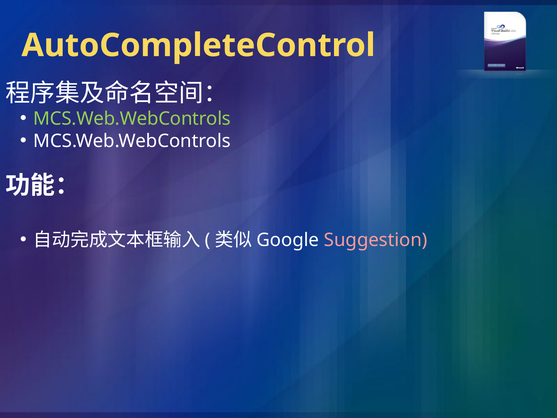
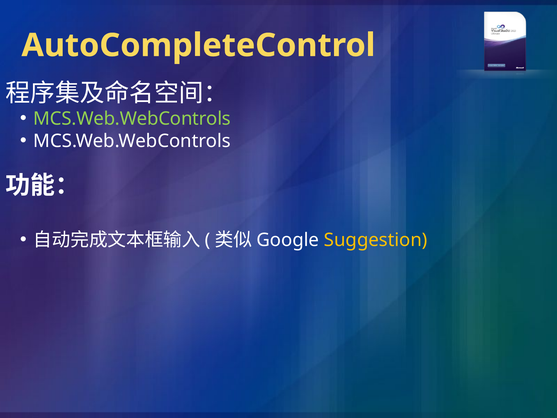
Suggestion colour: pink -> yellow (376, 240)
